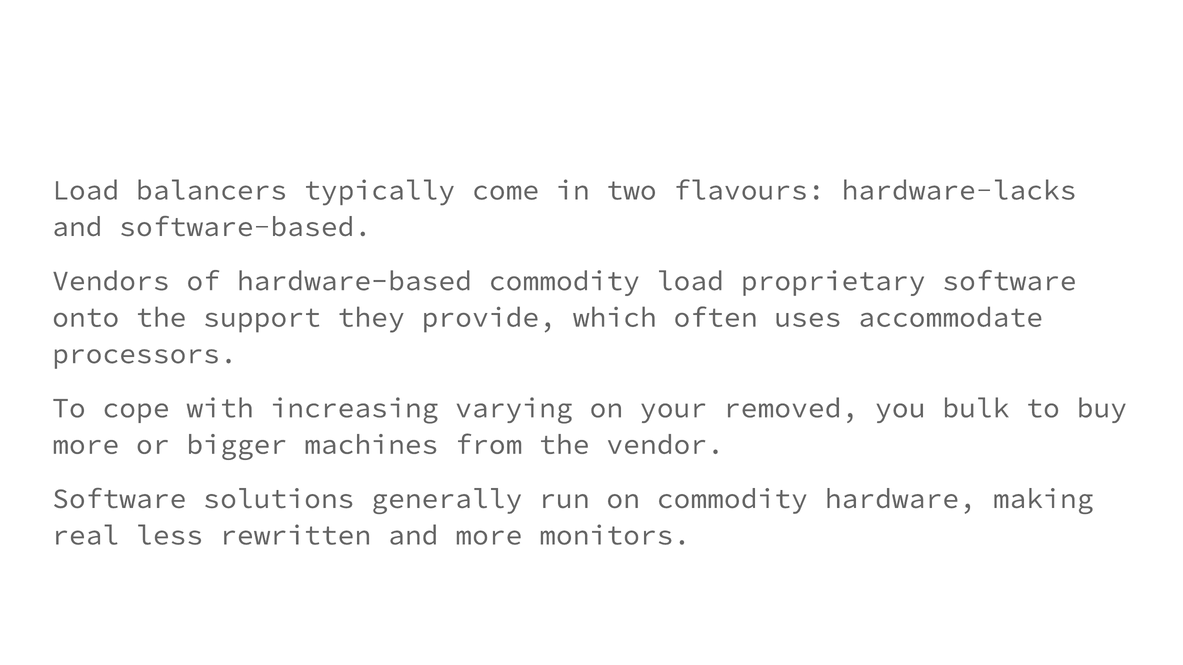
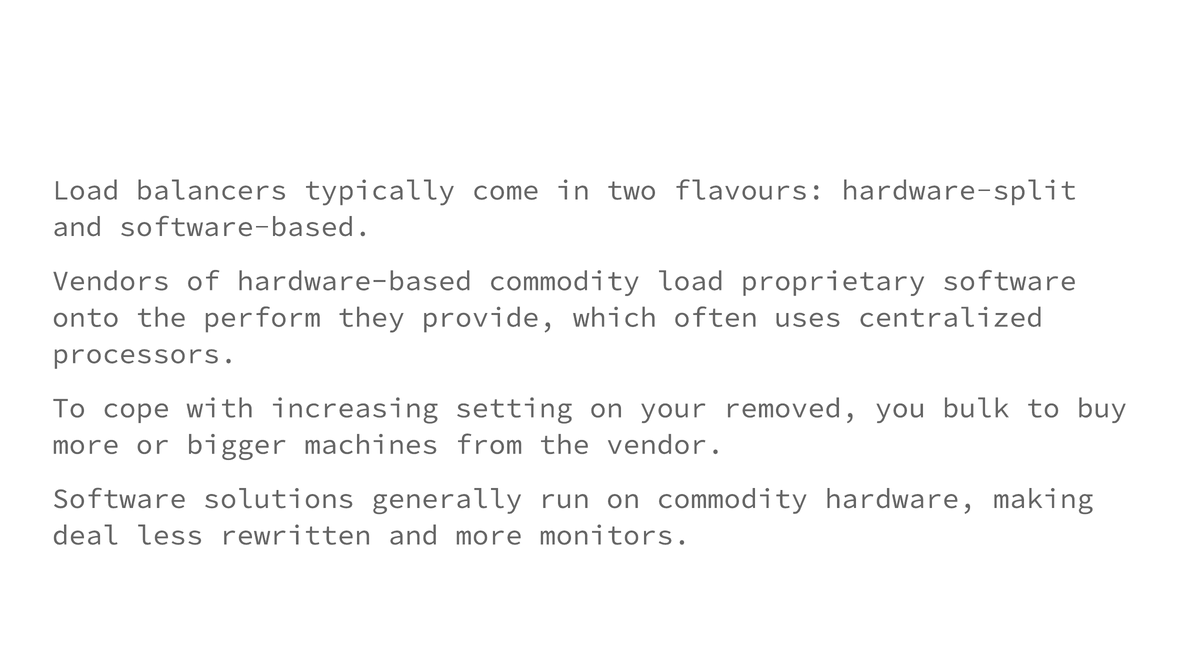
hardware‑lacks: hardware‑lacks -> hardware‑split (959, 190)
support: support -> perform (262, 318)
accommodate: accommodate -> centralized (951, 318)
varying: varying -> setting (514, 408)
real: real -> deal (86, 536)
